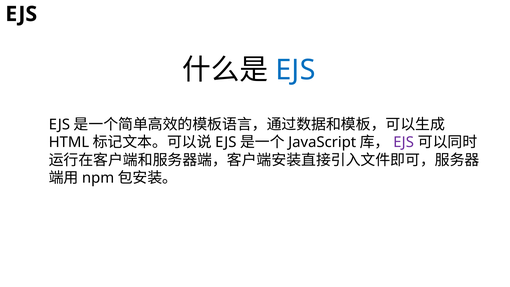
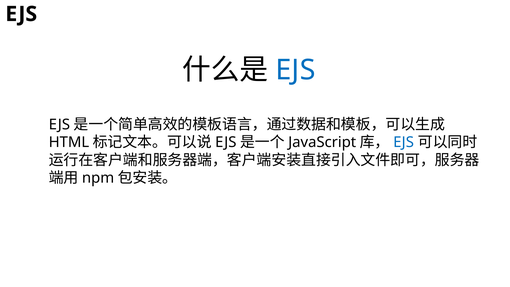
EJS colour: purple -> blue (404, 142)
